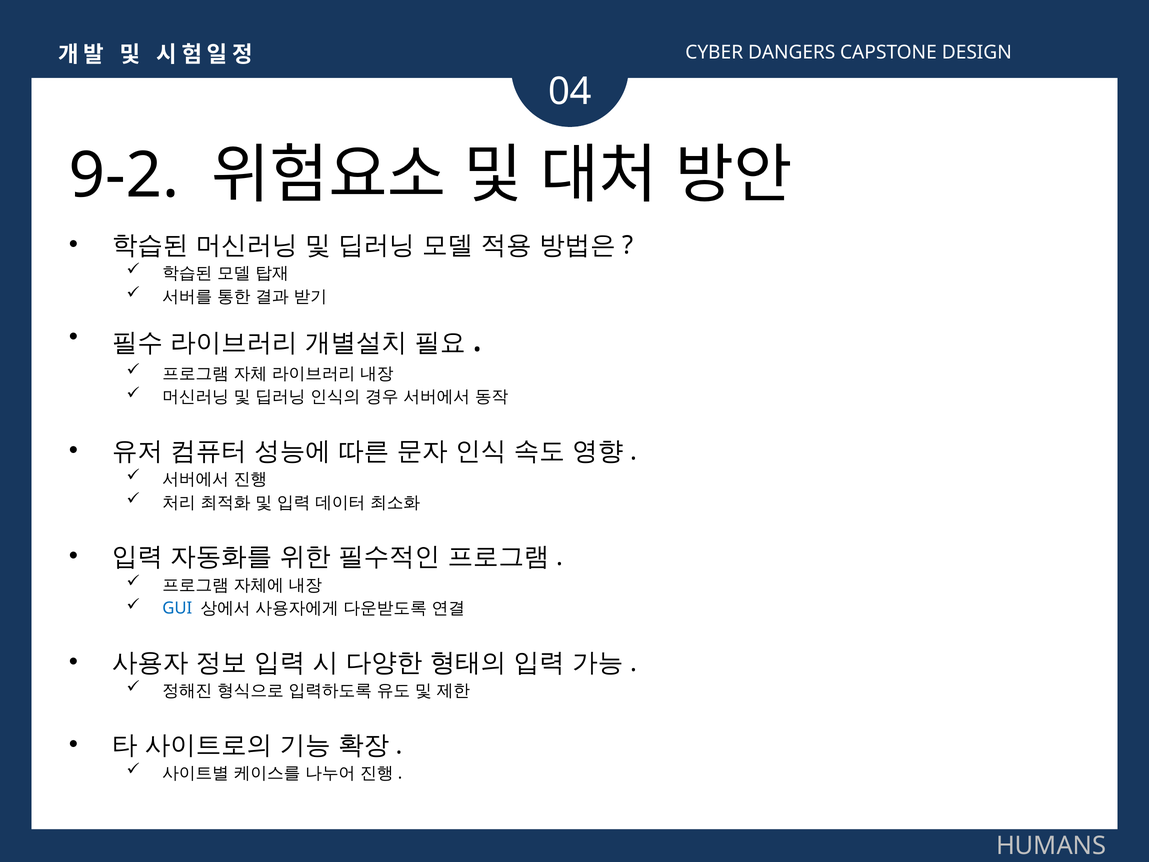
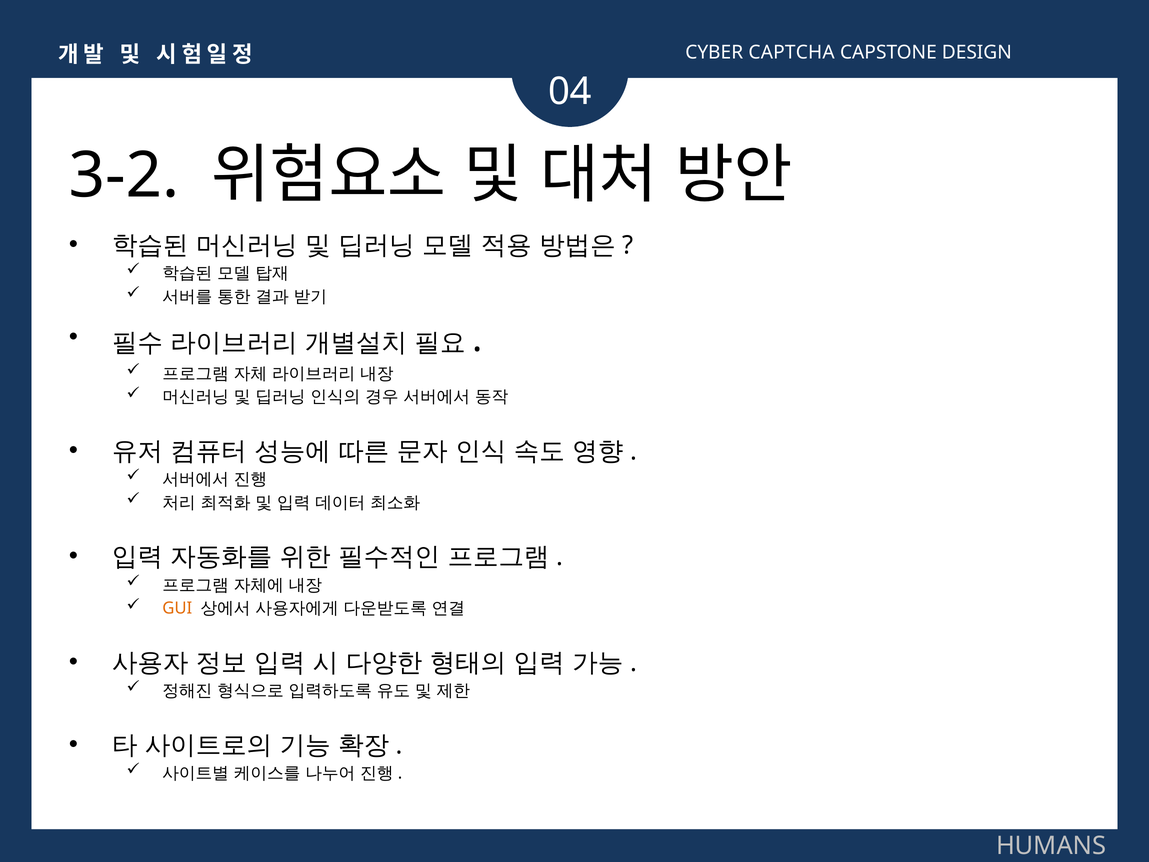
DANGERS: DANGERS -> CAPTCHA (792, 53)
9-2: 9-2 -> 3-2 (124, 175)
GUI colour: blue -> orange (177, 608)
